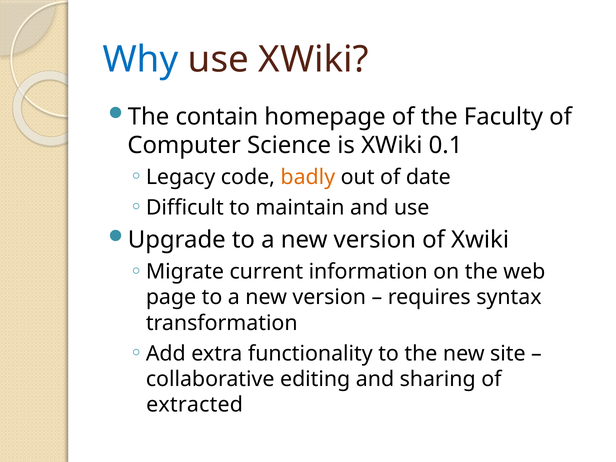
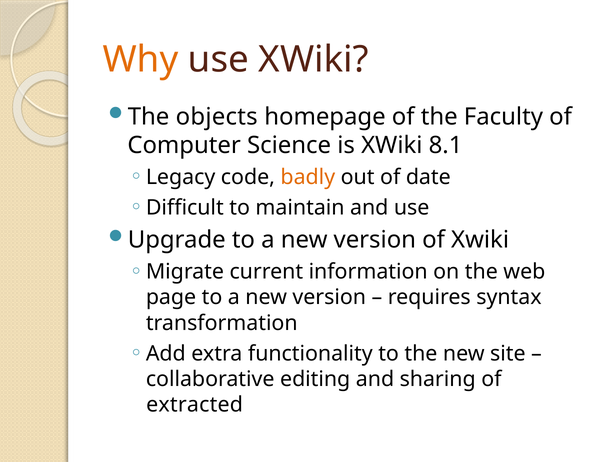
Why colour: blue -> orange (141, 60)
contain: contain -> objects (217, 117)
0.1: 0.1 -> 8.1 (446, 145)
